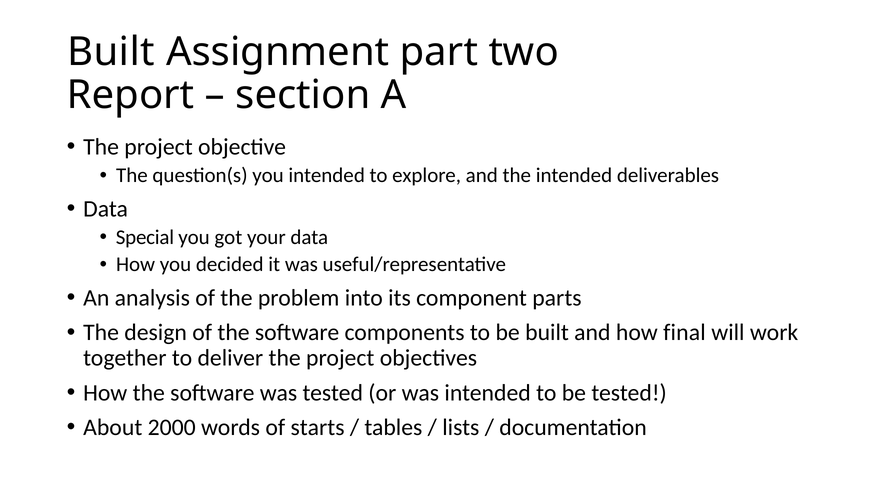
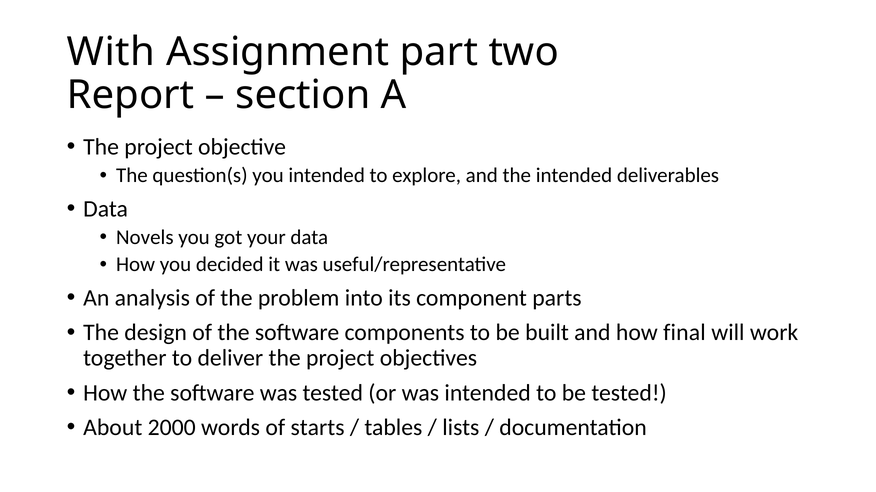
Built: Built -> With (111, 52)
Special: Special -> Novels (145, 238)
